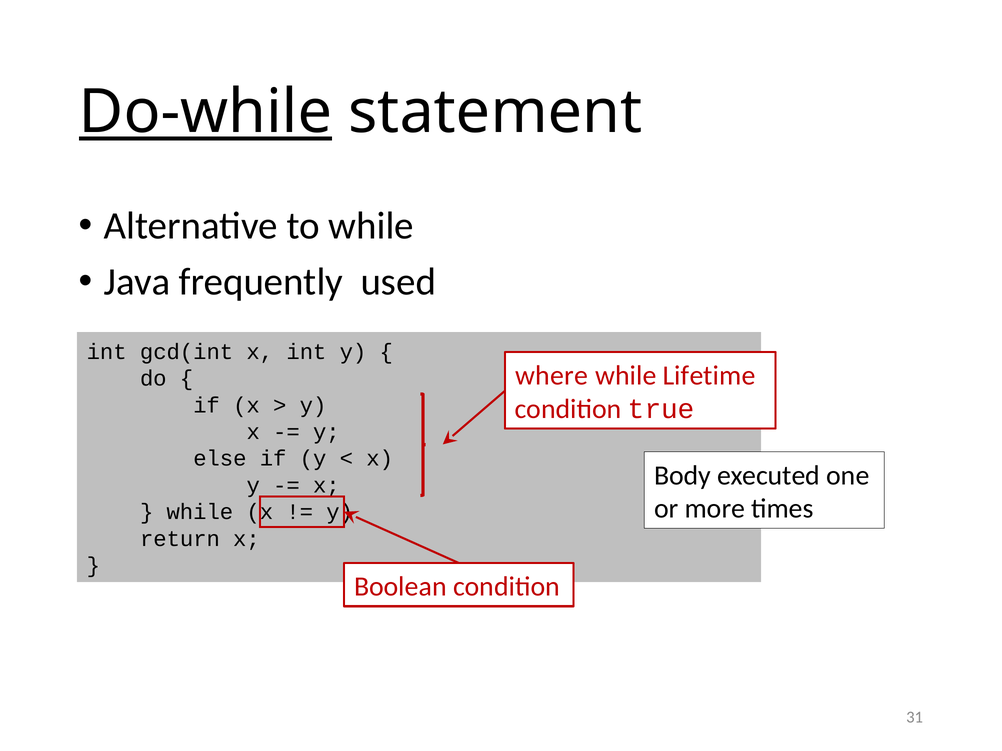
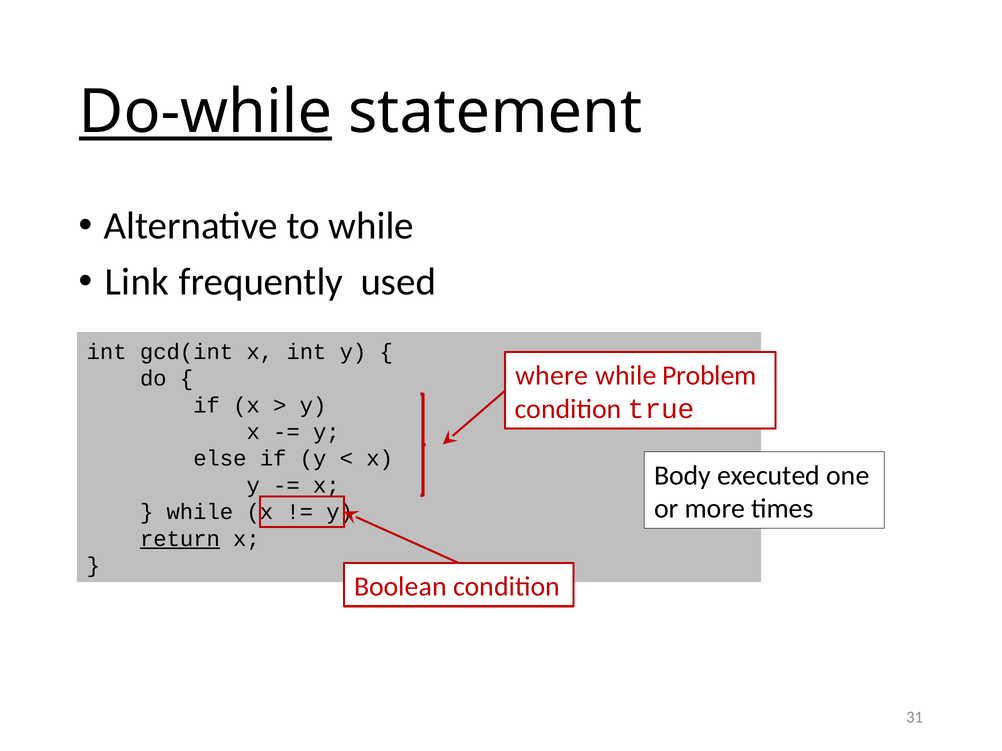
Java: Java -> Link (137, 282)
Lifetime: Lifetime -> Problem (709, 376)
return underline: none -> present (180, 539)
